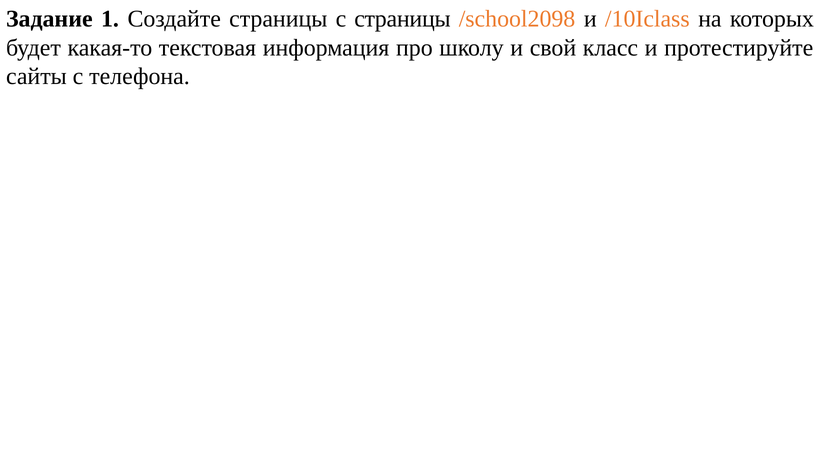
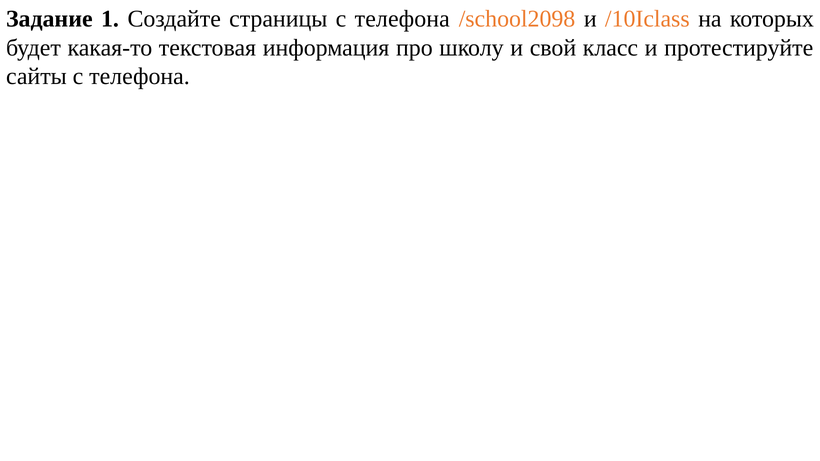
страницы с страницы: страницы -> телефона (402, 19)
